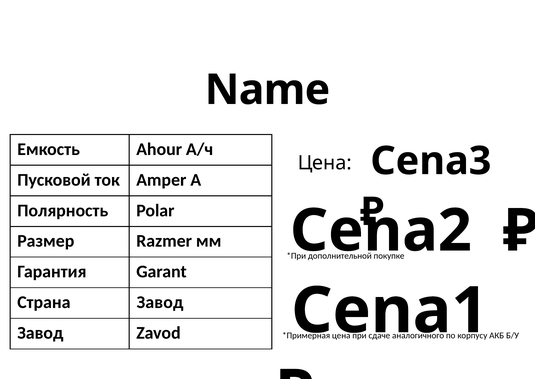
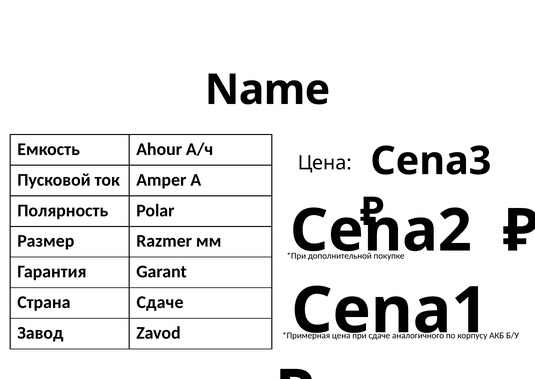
Страна Завод: Завод -> Сдаче (160, 302)
